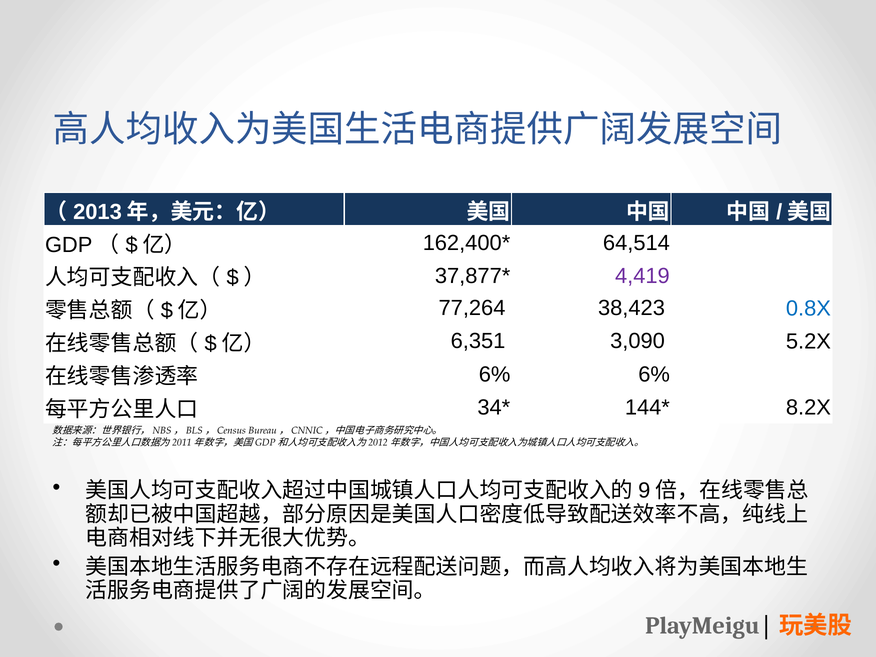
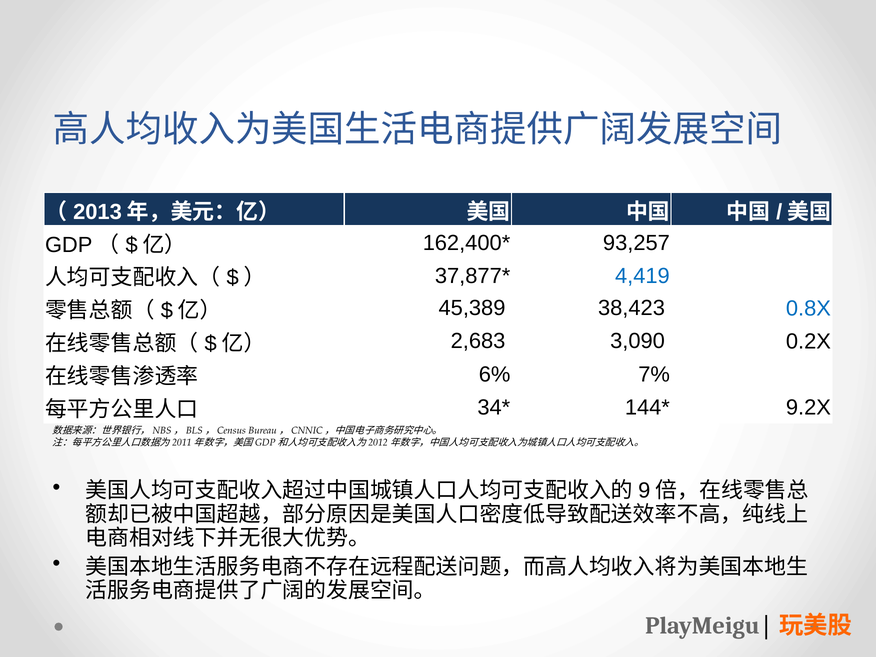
64,514: 64,514 -> 93,257 (636, 243)
4,419 colour: purple -> blue (642, 276)
77,264: 77,264 -> 45,389 (472, 308)
6,351: 6,351 -> 2,683 (478, 341)
5.2X: 5.2X -> 0.2X (808, 342)
6% 6%: 6% -> 7% (654, 375)
8.2X: 8.2X -> 9.2X (808, 408)
